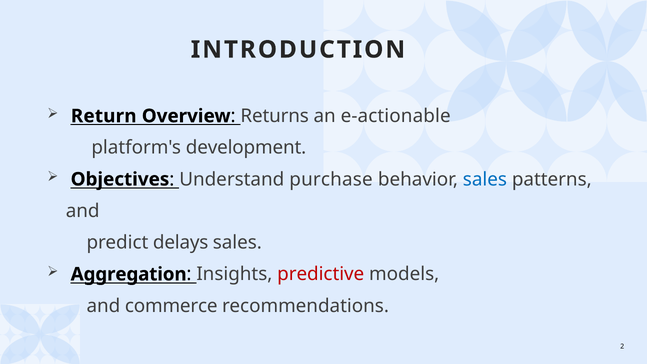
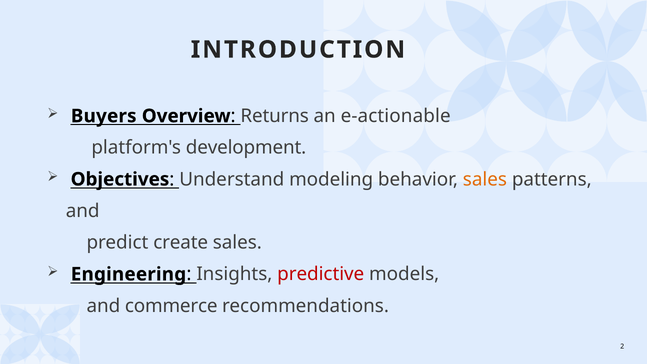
Return: Return -> Buyers (104, 116)
purchase: purchase -> modeling (331, 179)
sales colour: blue -> orange (485, 179)
delays: delays -> create (181, 243)
Aggregation: Aggregation -> Engineering (128, 274)
